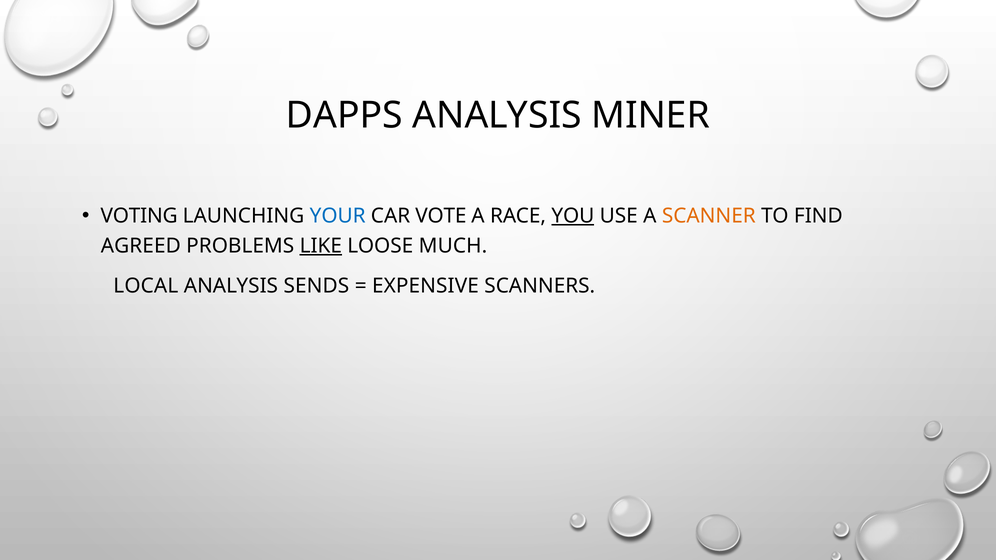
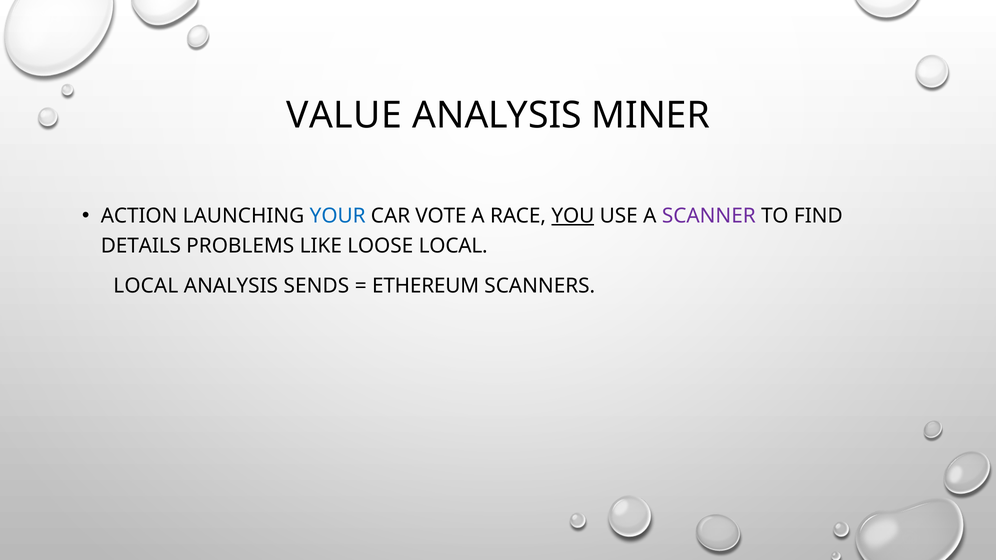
DAPPS: DAPPS -> VALUE (344, 115)
VOTING: VOTING -> ACTION (139, 216)
SCANNER colour: orange -> purple (709, 216)
AGREED: AGREED -> DETAILS (141, 246)
LIKE underline: present -> none (321, 246)
LOOSE MUCH: MUCH -> LOCAL (453, 246)
EXPENSIVE: EXPENSIVE -> ETHEREUM (426, 286)
